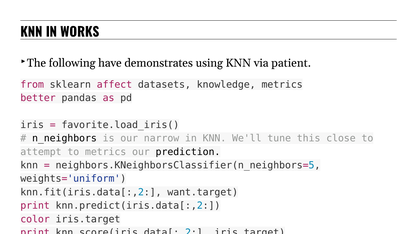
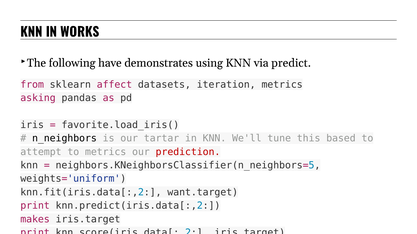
patient: patient -> predict (291, 63)
knowledge: knowledge -> iteration (226, 85)
better: better -> asking (38, 98)
narrow: narrow -> tartar (162, 138)
close: close -> based (341, 138)
prediction colour: black -> red (188, 152)
color: color -> makes (35, 219)
